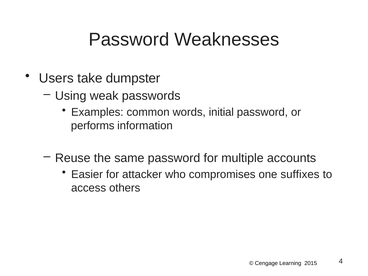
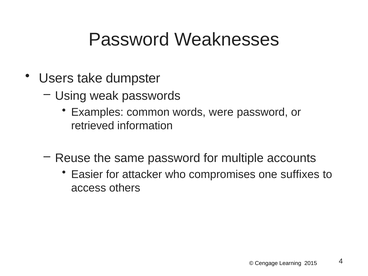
initial: initial -> were (221, 112)
performs: performs -> retrieved (93, 126)
